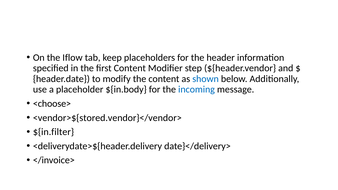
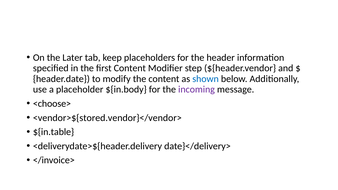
Iflow: Iflow -> Later (73, 58)
incoming colour: blue -> purple (197, 89)
${in.filter: ${in.filter -> ${in.table (54, 132)
